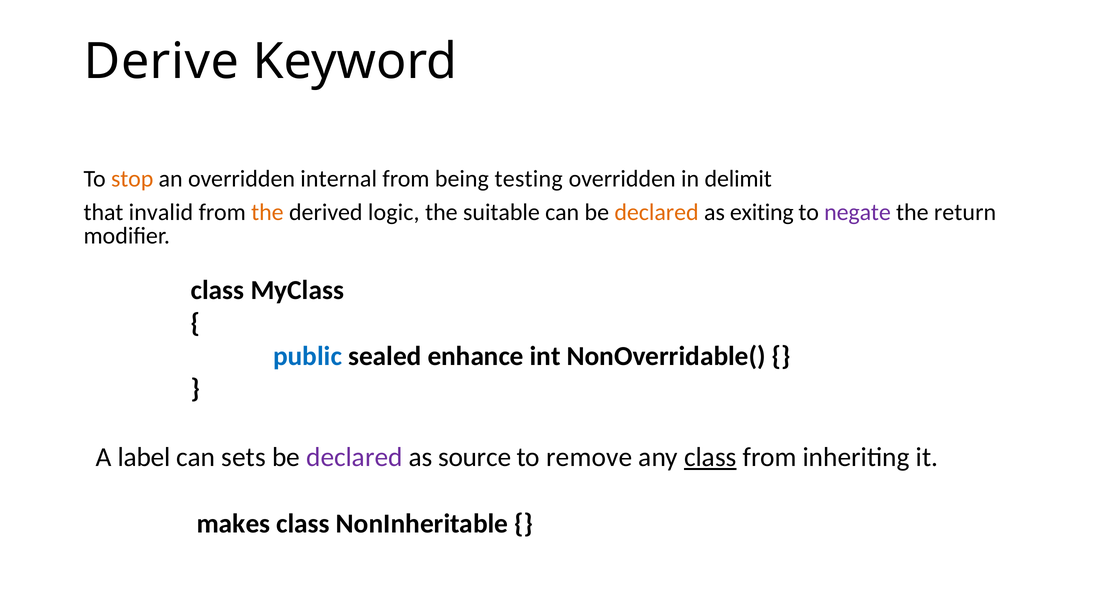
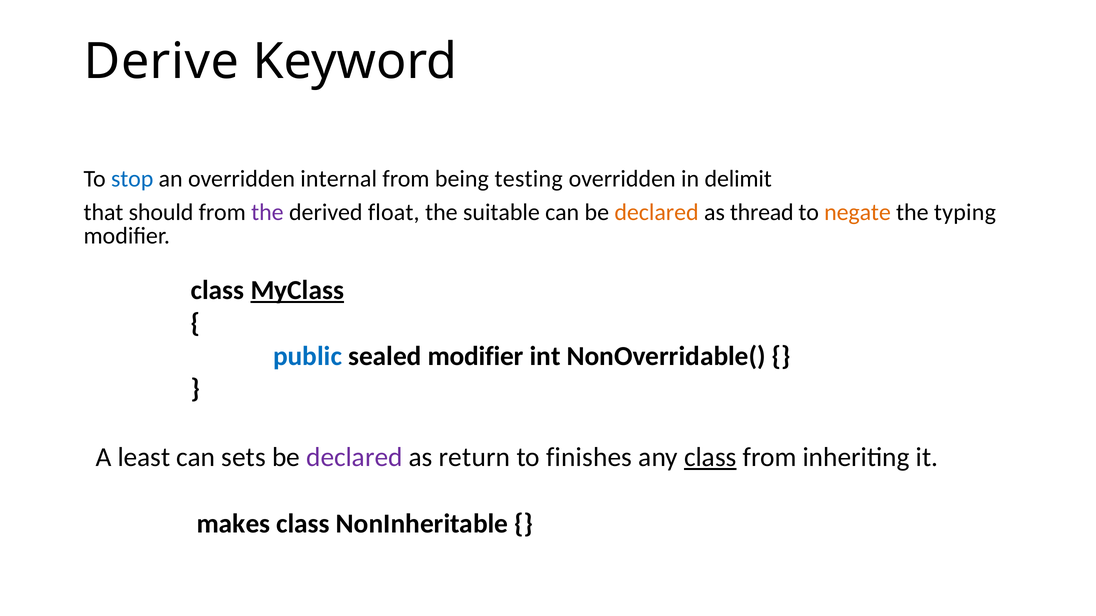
stop colour: orange -> blue (132, 179)
invalid: invalid -> should (161, 213)
the colour: orange -> purple (267, 213)
logic: logic -> float (394, 213)
exiting: exiting -> thread (762, 213)
negate colour: purple -> orange (858, 213)
return: return -> typing (965, 213)
MyClass underline: none -> present (297, 290)
sealed enhance: enhance -> modifier (476, 356)
label: label -> least (144, 458)
source: source -> return (474, 458)
remove: remove -> finishes (589, 458)
